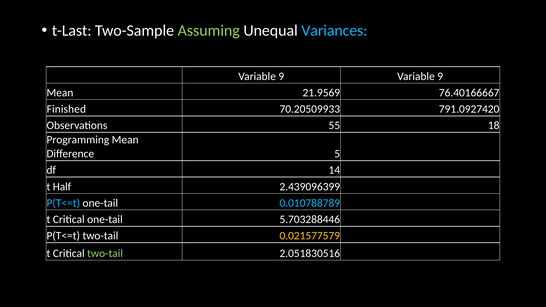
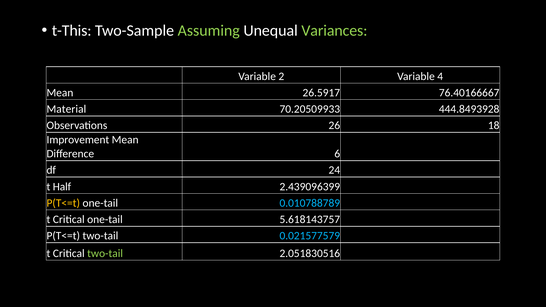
t-Last: t-Last -> t-This (72, 31)
Variances colour: light blue -> light green (334, 31)
9: 9 -> 2 (281, 76)
9: 9 -> 4 (440, 76)
21.9569: 21.9569 -> 26.5917 (321, 93)
Finished: Finished -> Material (66, 109)
791.0927420: 791.0927420 -> 444.8493928 (469, 109)
55: 55 -> 26 (334, 126)
Programming: Programming -> Improvement (78, 140)
5: 5 -> 6 (337, 154)
14: 14 -> 24 (334, 170)
P(T<=t colour: light blue -> yellow (63, 203)
5.703288446: 5.703288446 -> 5.618143757 (310, 220)
0.021577579 colour: yellow -> light blue (310, 236)
